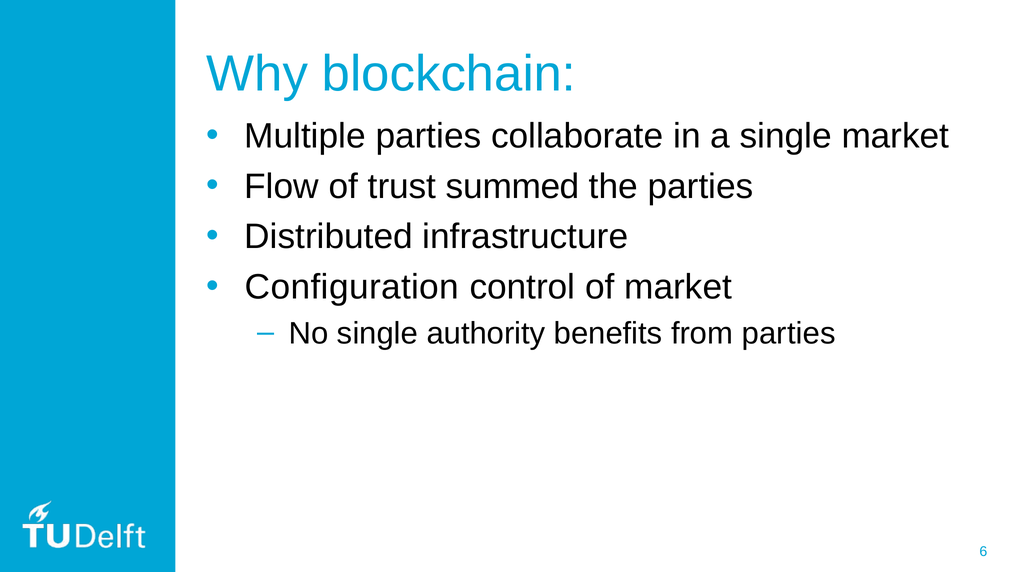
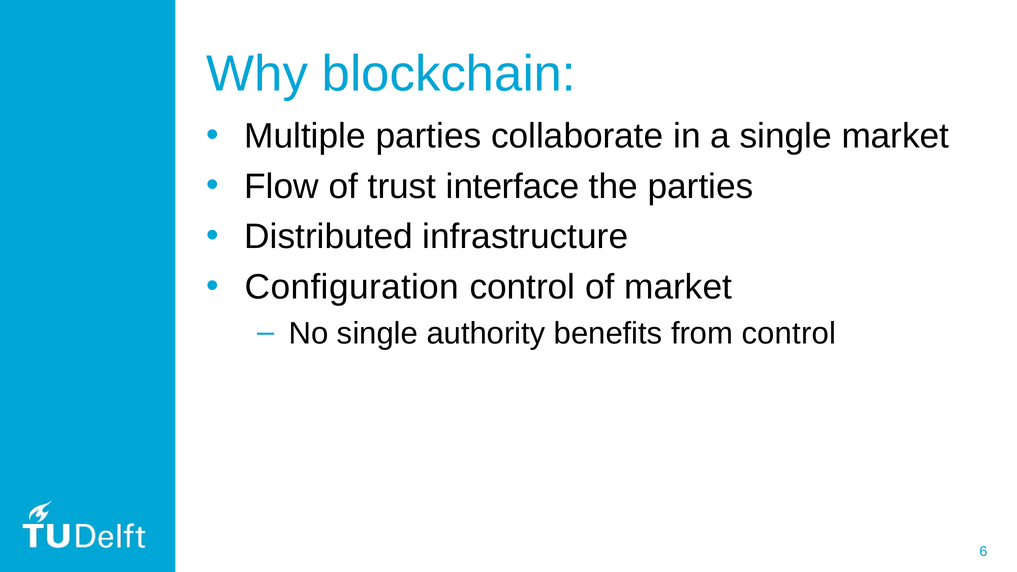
summed: summed -> interface (513, 187)
from parties: parties -> control (789, 333)
